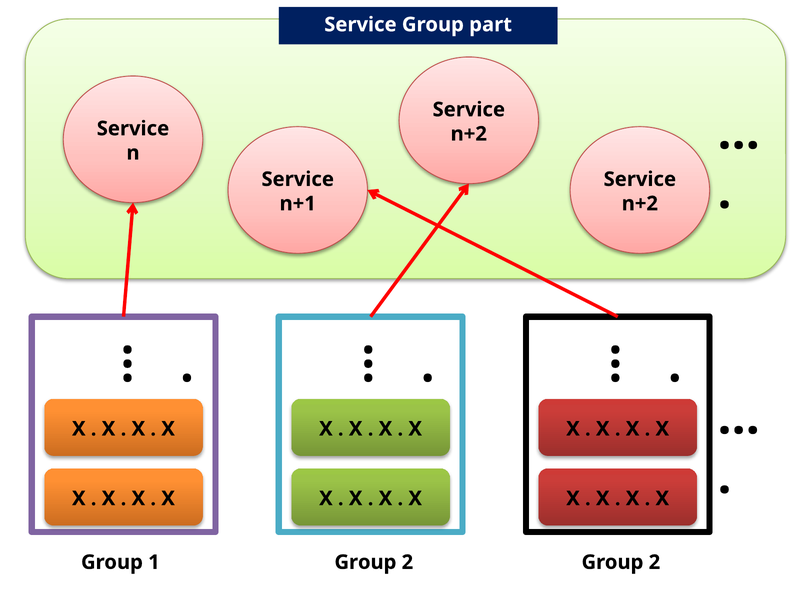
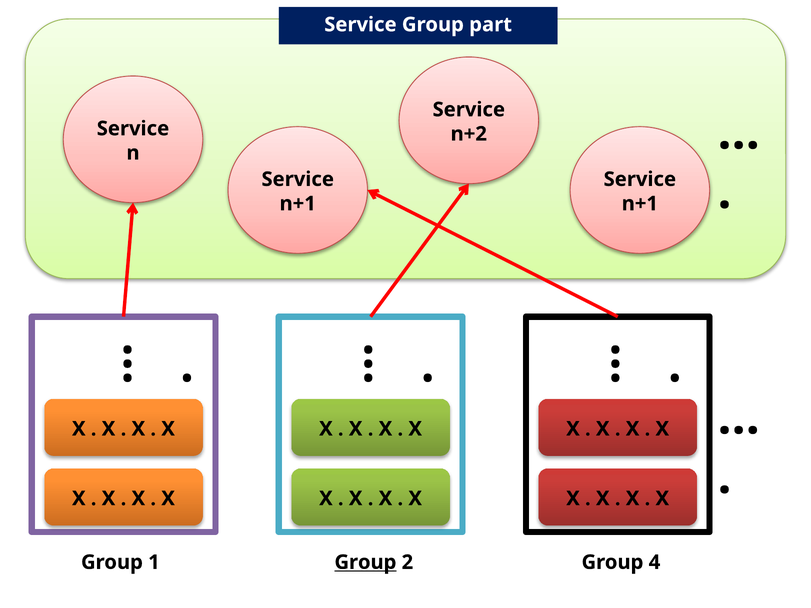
n+2: n+2 -> n+1 (640, 204)
Group underline: none -> present (365, 562)
2 Group 2: 2 -> 4 (654, 562)
